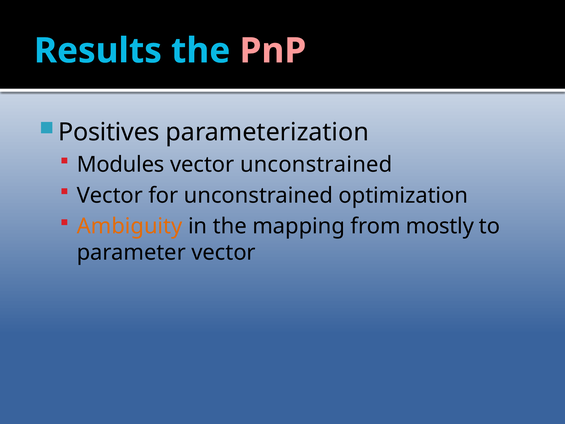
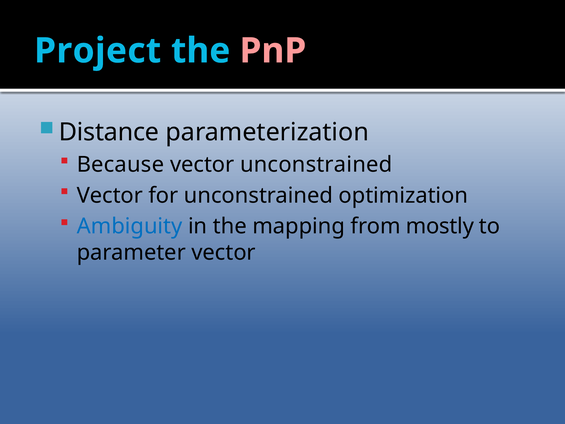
Results: Results -> Project (98, 51)
Positives: Positives -> Distance (109, 132)
Modules: Modules -> Because (120, 165)
Ambiguity colour: orange -> blue (130, 226)
